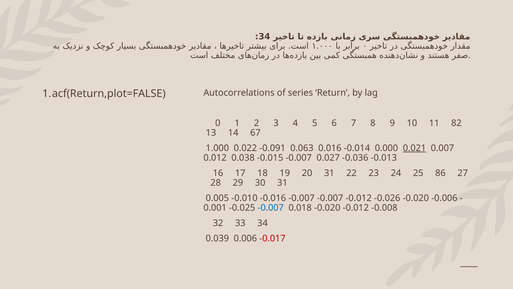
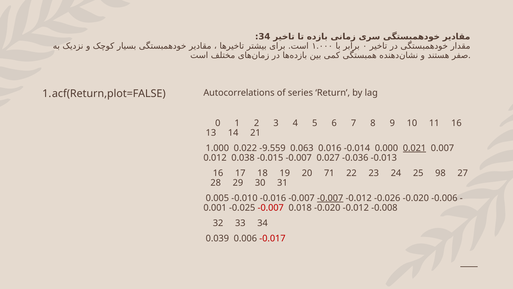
11 82: 82 -> 16 (456, 123)
67: 67 -> 21 (255, 133)
-0.091: -0.091 -> -9.559 (272, 148)
20 31: 31 -> 71 (329, 173)
86: 86 -> 98 (440, 173)
-0.007 underline: none -> present (330, 198)
-0.007 colour: blue -> red (271, 208)
